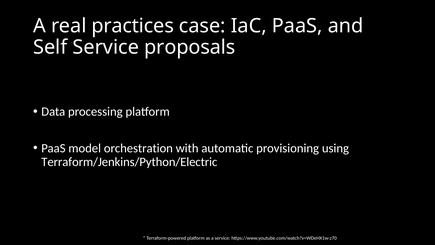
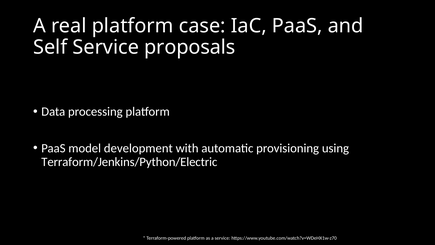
real practices: practices -> platform (133, 26)
orchestration: orchestration -> development (138, 148)
